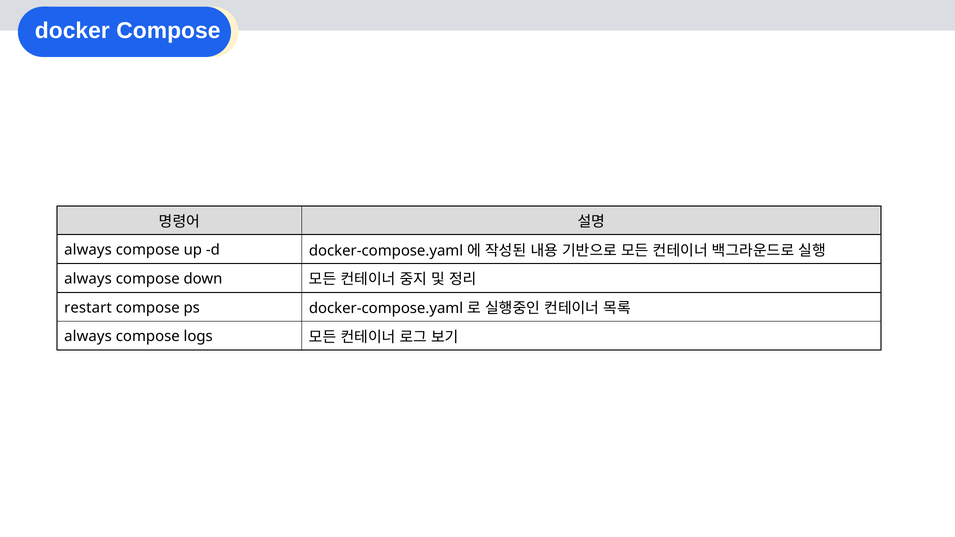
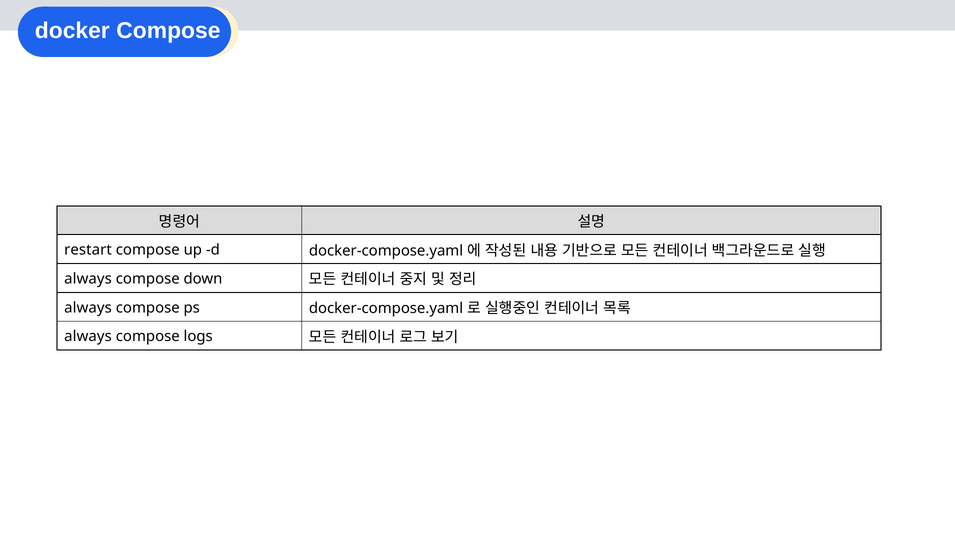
always: always -> restart (88, 250)
restart: restart -> always (88, 308)
